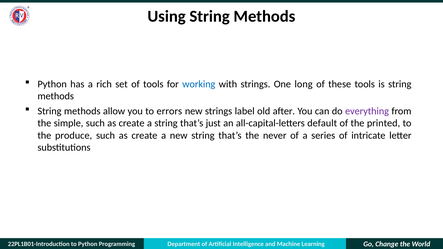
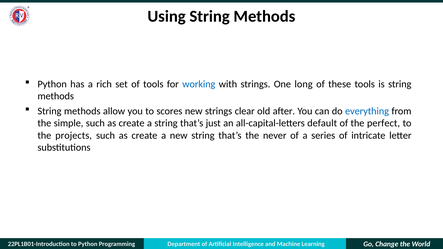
errors: errors -> scores (169, 111)
label: label -> clear (245, 111)
everything colour: purple -> blue (367, 111)
printed: printed -> perfect (384, 123)
produce: produce -> projects (74, 136)
